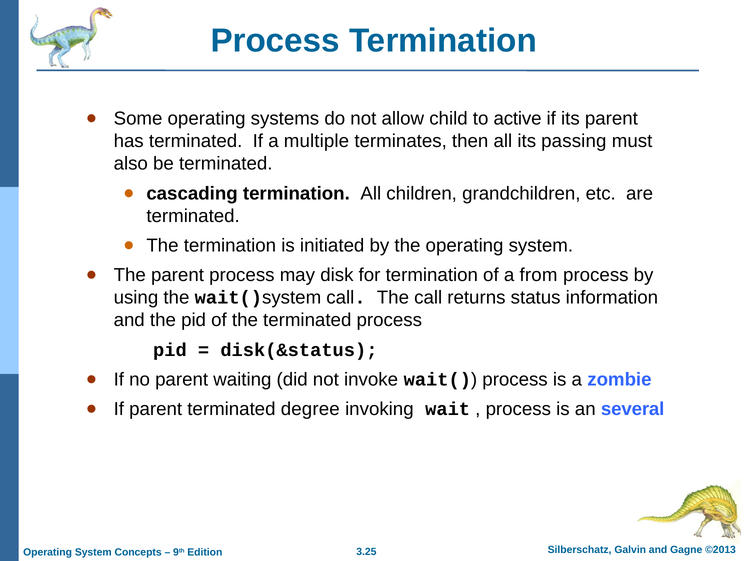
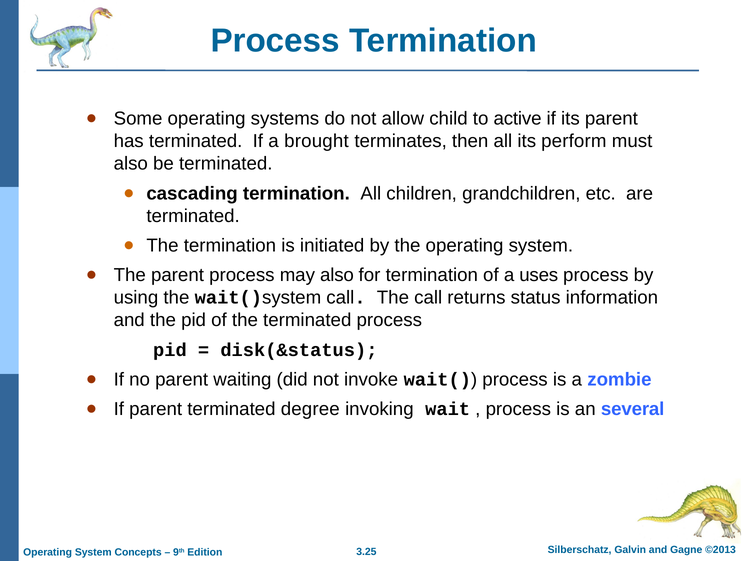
multiple: multiple -> brought (316, 141)
passing: passing -> perform (574, 141)
may disk: disk -> also (337, 275)
from: from -> uses (539, 275)
